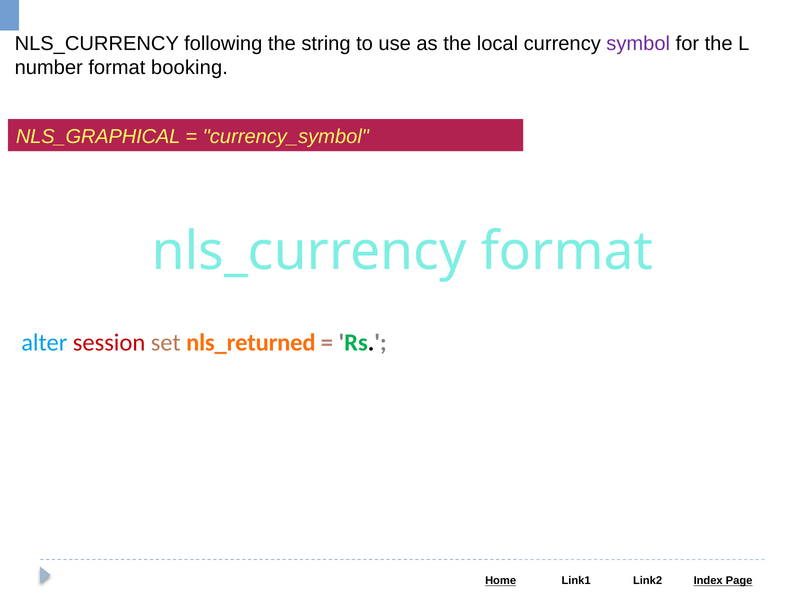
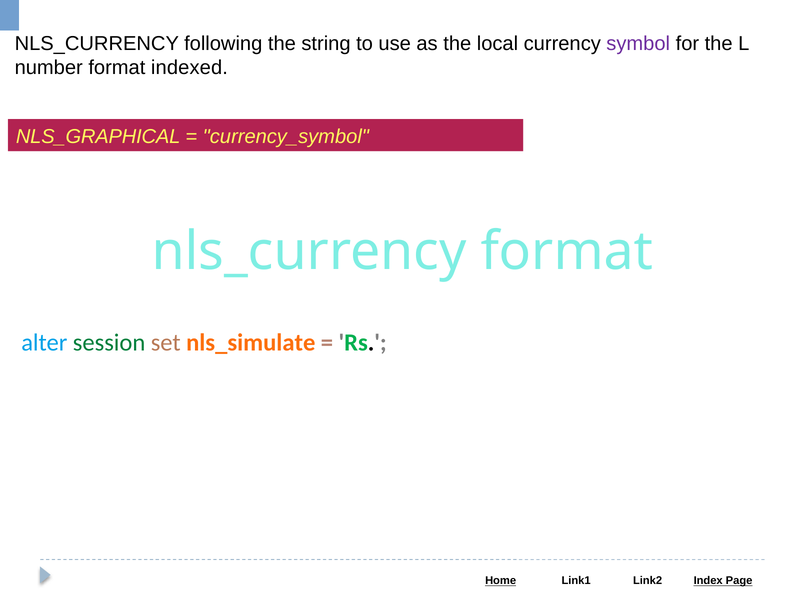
booking: booking -> indexed (189, 68)
session colour: red -> green (109, 342)
nls_returned: nls_returned -> nls_simulate (251, 342)
